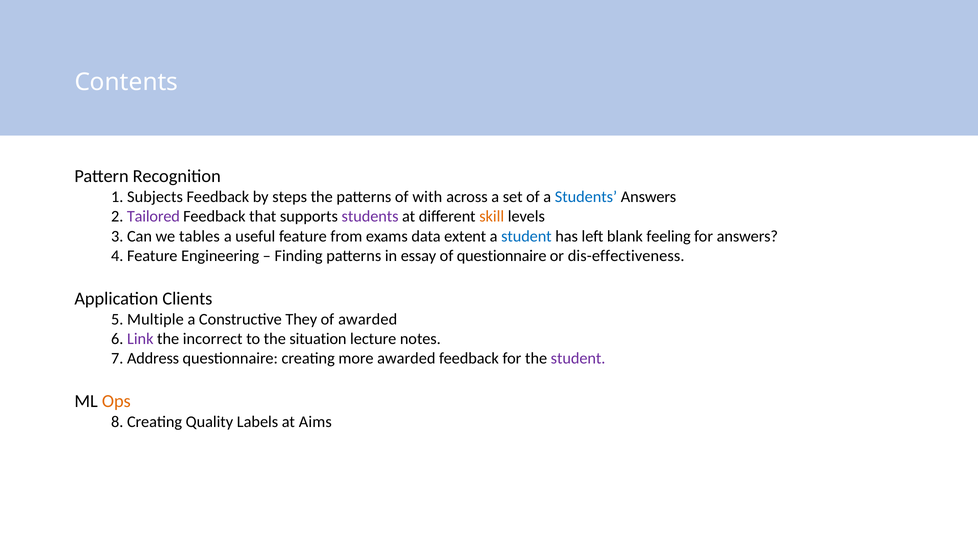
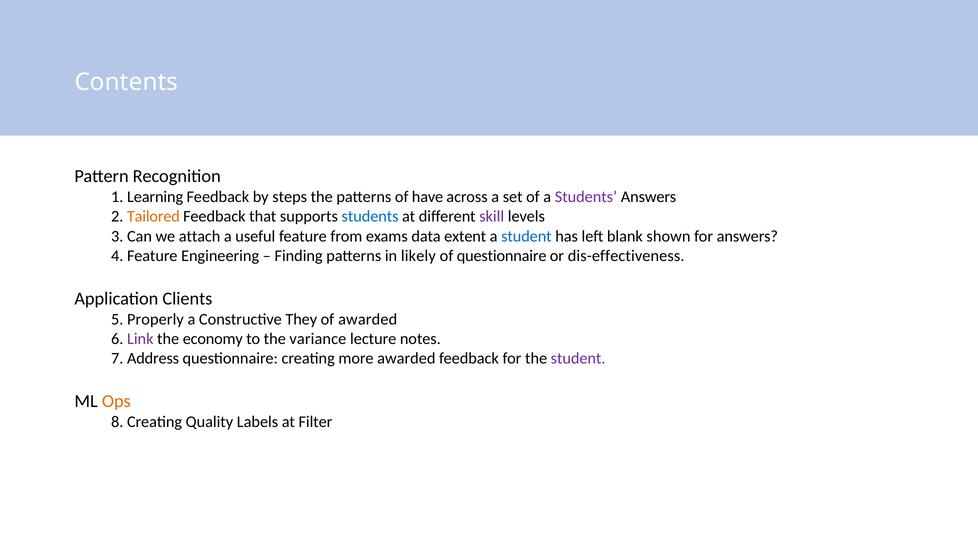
Subjects: Subjects -> Learning (155, 197)
with: with -> have (428, 197)
Students colour: blue -> purple (586, 197)
Tailored colour: purple -> orange (153, 217)
students colour: purple -> blue (370, 217)
skill colour: orange -> purple (492, 217)
tables: tables -> attach (200, 236)
feeling: feeling -> shown (668, 236)
essay: essay -> likely (418, 256)
Multiple: Multiple -> Properly (155, 319)
incorrect: incorrect -> economy (213, 339)
situation: situation -> variance (318, 339)
Aims: Aims -> Filter (315, 422)
